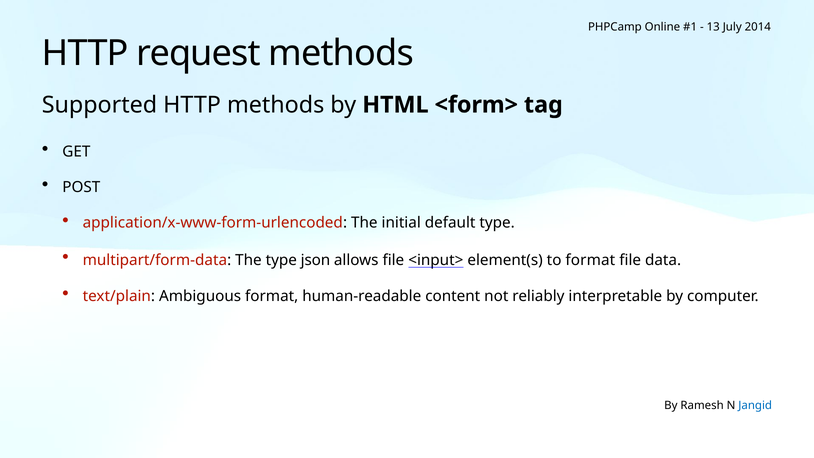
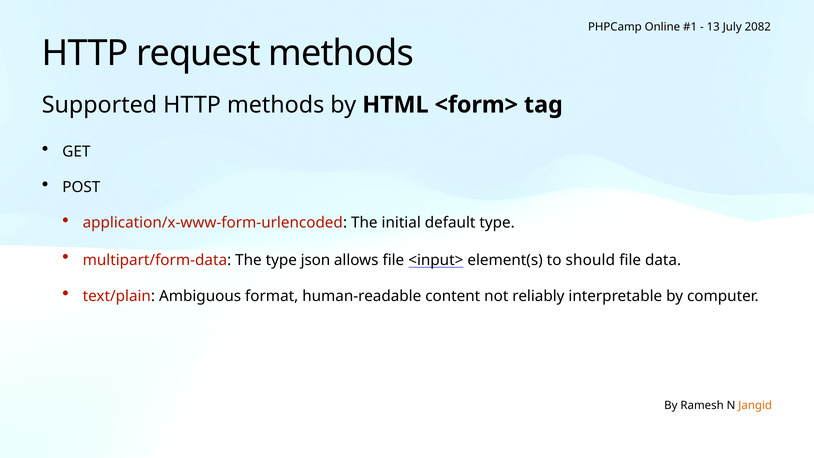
2014: 2014 -> 2082 (758, 27)
to format: format -> should (590, 260)
Jangid colour: blue -> orange (755, 405)
